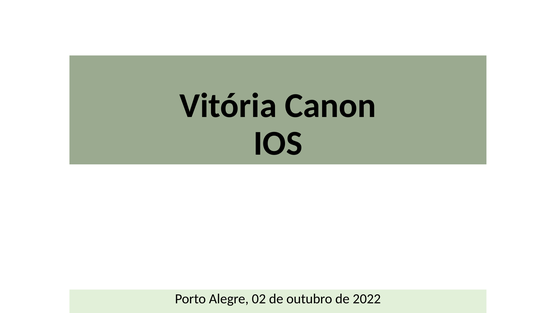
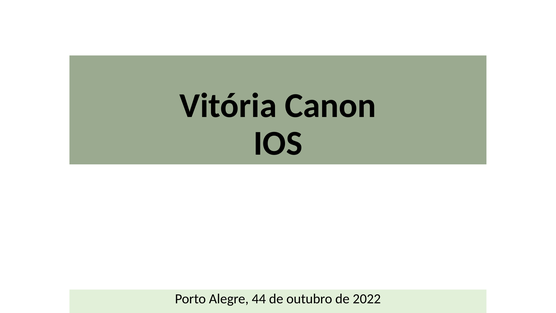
02: 02 -> 44 (259, 299)
